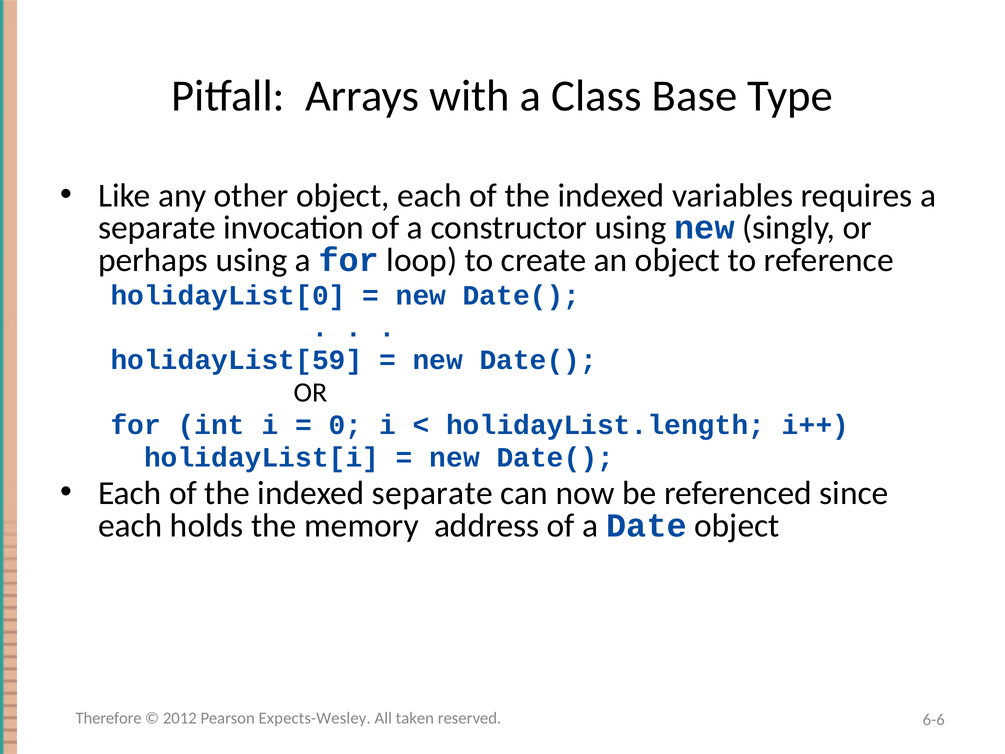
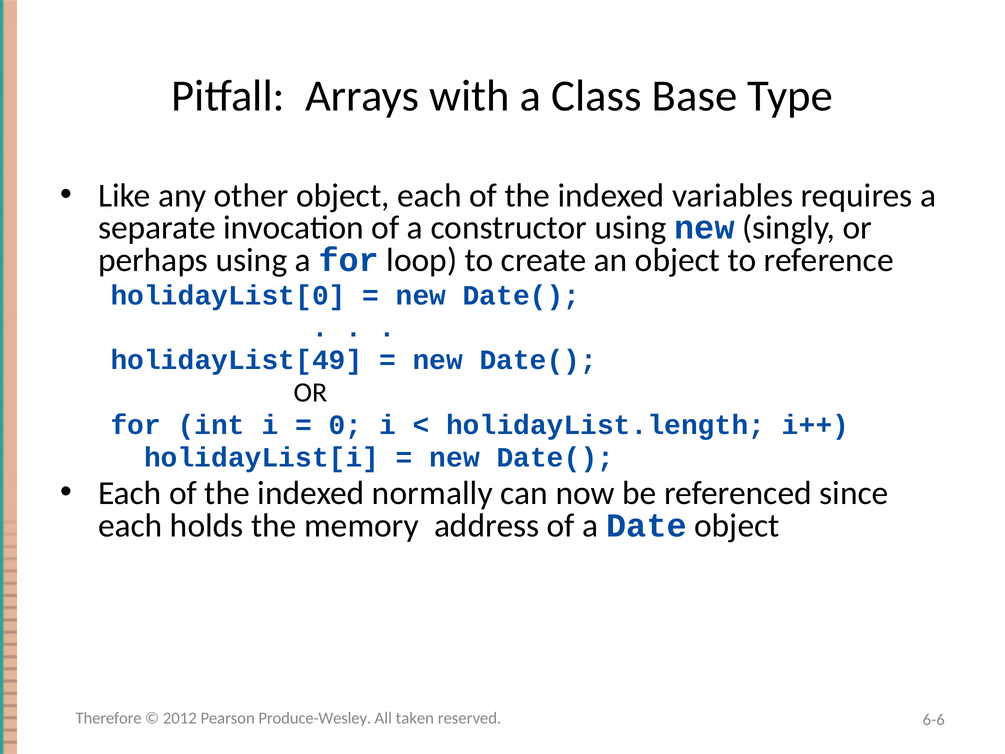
holidayList[59: holidayList[59 -> holidayList[49 (236, 360)
indexed separate: separate -> normally (432, 493)
Expects-Wesley: Expects-Wesley -> Produce-Wesley (315, 718)
